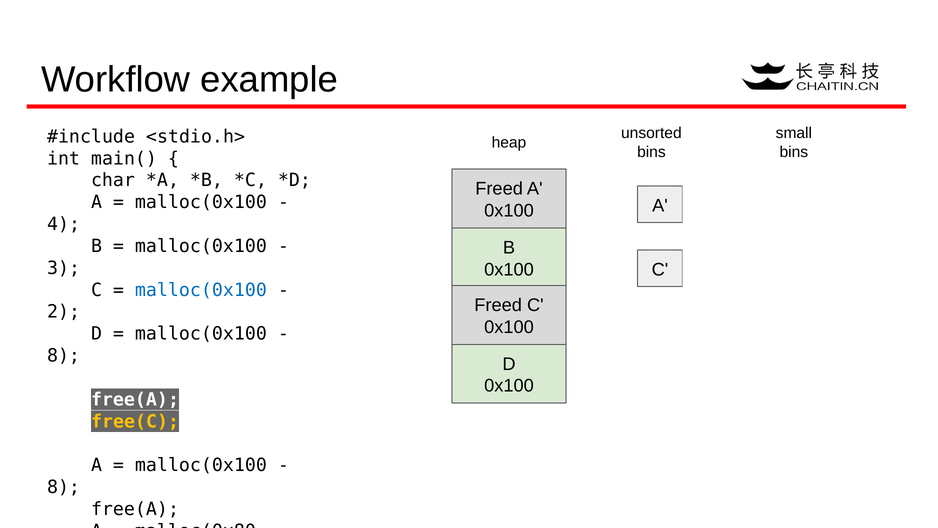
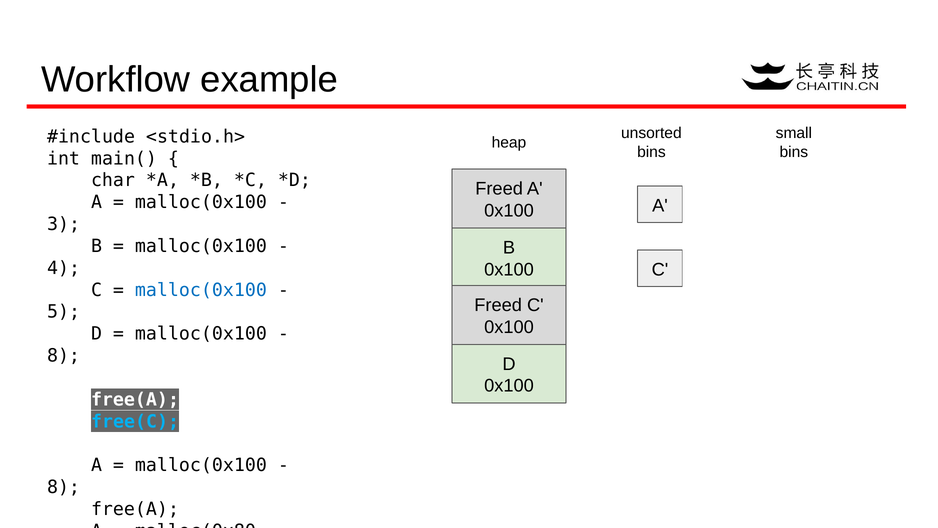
4: 4 -> 3 (64, 224)
3: 3 -> 4 (64, 268)
2: 2 -> 5 (64, 312)
free(C colour: yellow -> light blue (135, 421)
